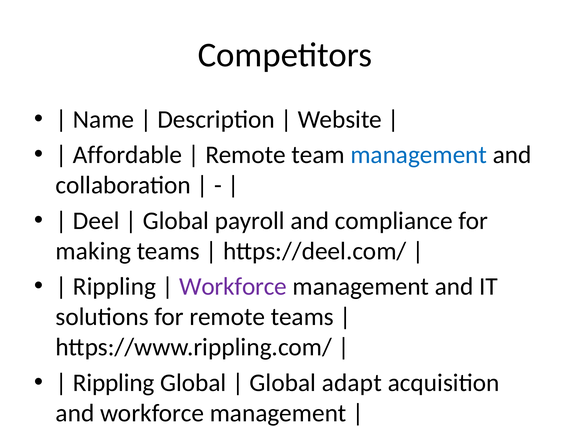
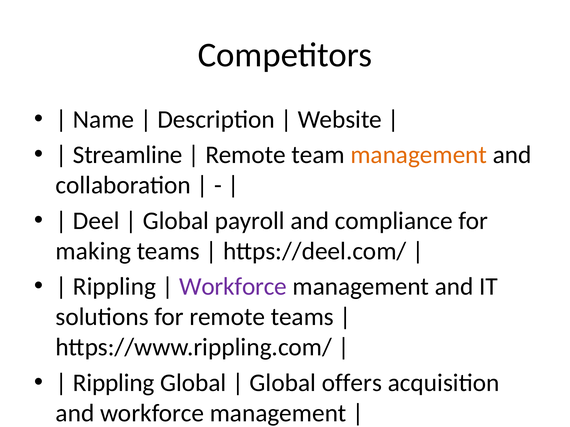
Affordable: Affordable -> Streamline (128, 155)
management colour: blue -> orange (419, 155)
adapt: adapt -> offers (352, 383)
